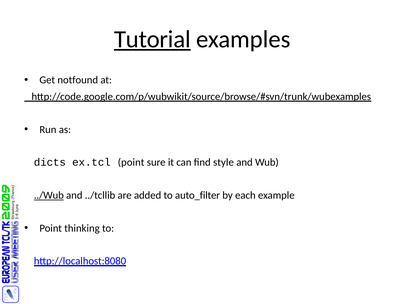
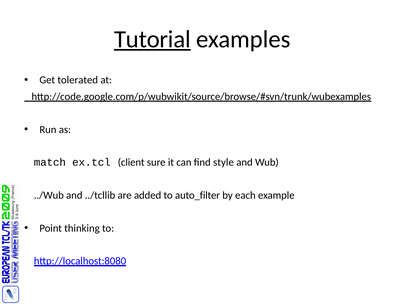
notfound: notfound -> tolerated (78, 80)
dicts: dicts -> match (50, 162)
ex.tcl point: point -> client (131, 162)
../Wub underline: present -> none (49, 195)
